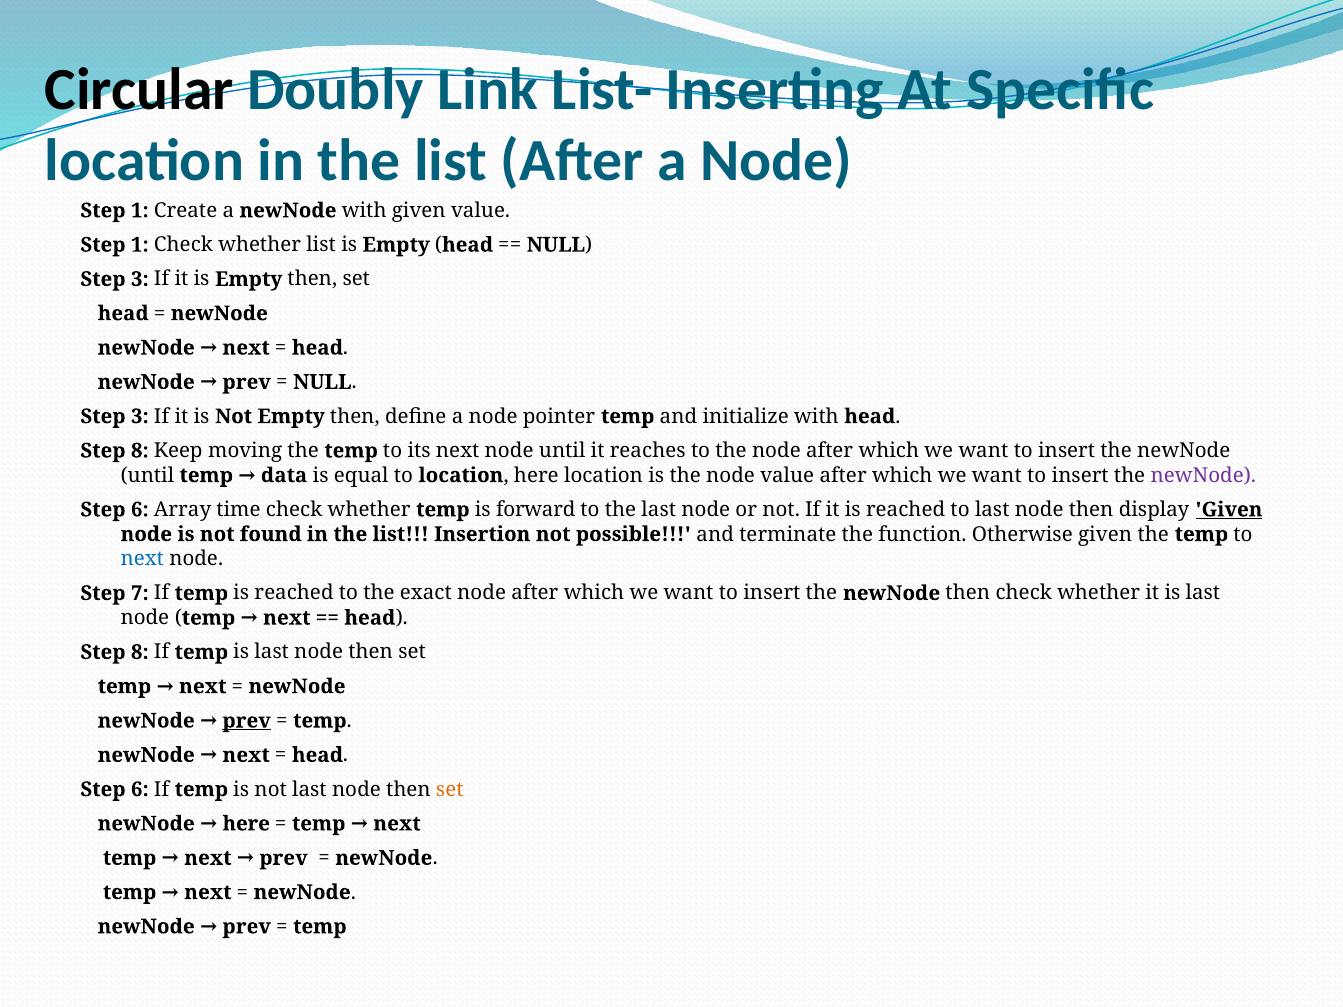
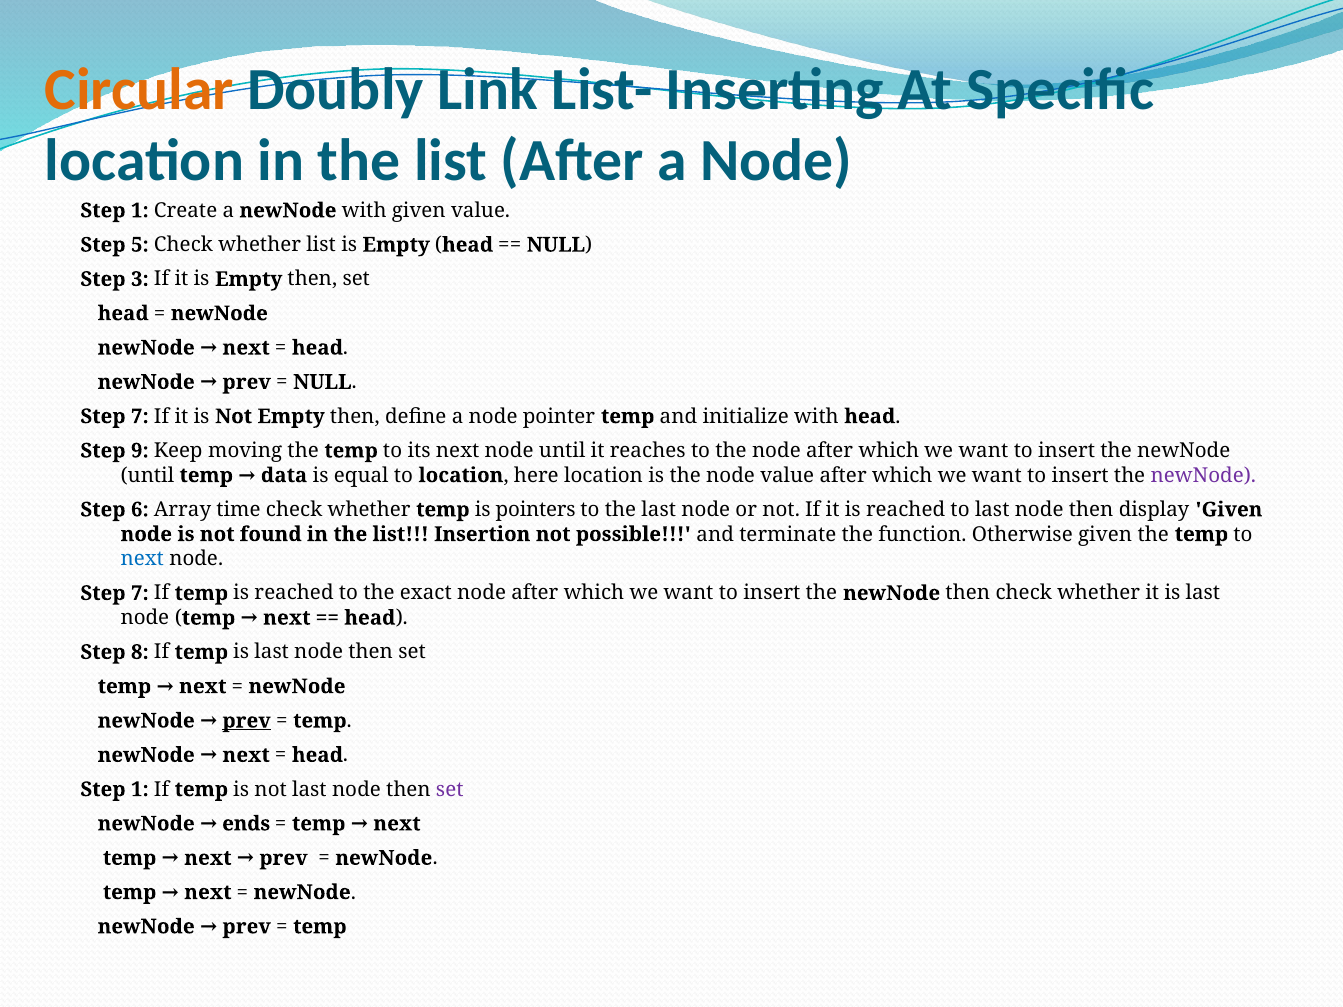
Circular colour: black -> orange (139, 90)
1: 1 -> 5 (140, 245)
3: 3 -> 7 (140, 416)
8: 8 -> 9 (140, 451)
forward: forward -> pointers (536, 510)
Given underline: present -> none (1229, 510)
6: 6 -> 1 (140, 790)
set colour: orange -> purple (450, 790)
newNode here: here -> ends (246, 824)
